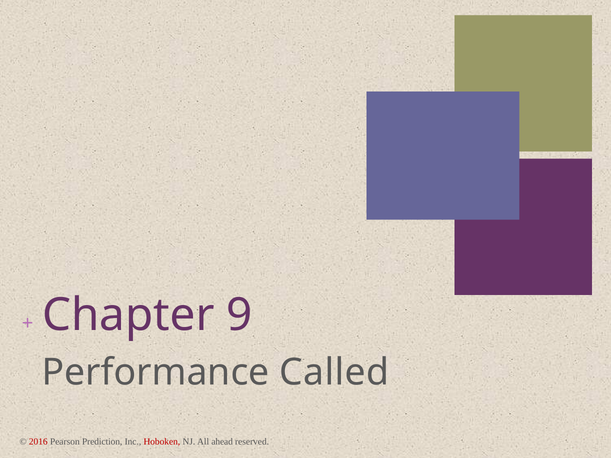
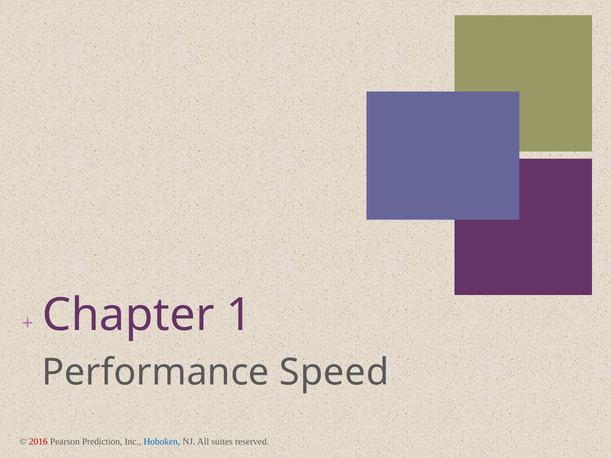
9: 9 -> 1 (239, 315)
Called: Called -> Speed (334, 373)
Hoboken colour: red -> blue (162, 442)
ahead: ahead -> suites (222, 442)
